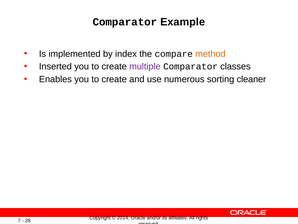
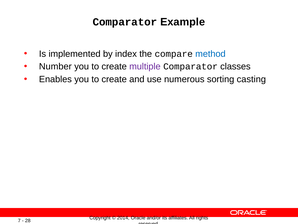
method colour: orange -> blue (210, 54)
Inserted: Inserted -> Number (55, 66)
cleaner: cleaner -> casting (251, 79)
